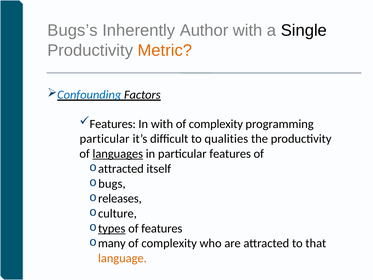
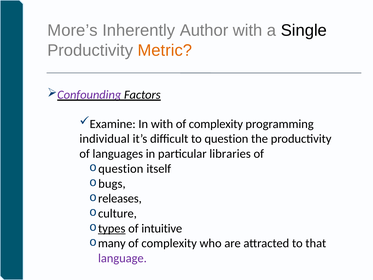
Bugs’s: Bugs’s -> More’s (72, 30)
Confounding colour: blue -> purple (89, 95)
Features: Features -> Examine (113, 124)
particular: particular -> individual (105, 139)
to qualities: qualities -> question (226, 139)
languages underline: present -> none (118, 154)
particular features: features -> libraries (230, 154)
attracted: attracted -> question (121, 169)
of features: features -> intuitive (162, 228)
language colour: orange -> purple (122, 258)
